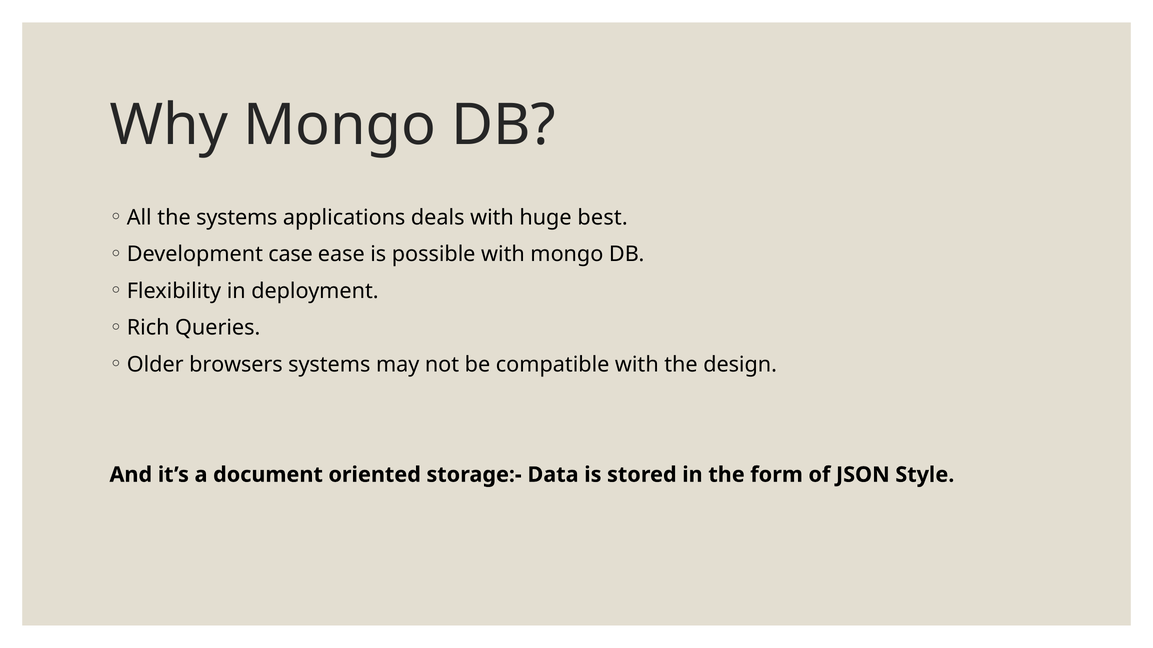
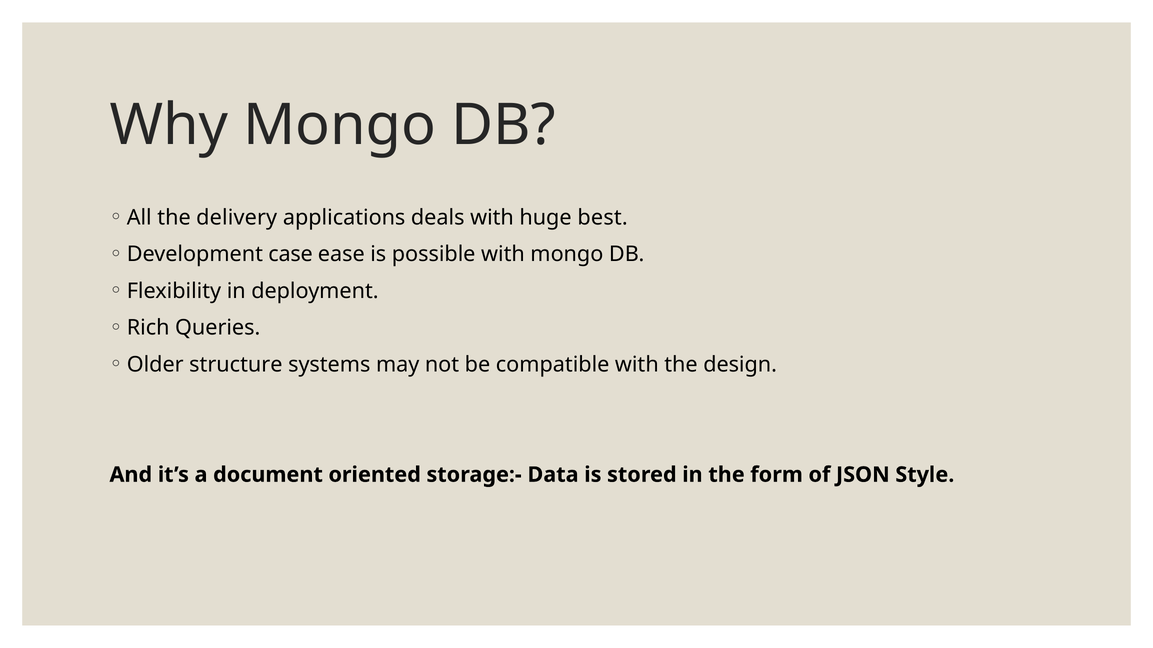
the systems: systems -> delivery (237, 218)
browsers: browsers -> structure (236, 365)
